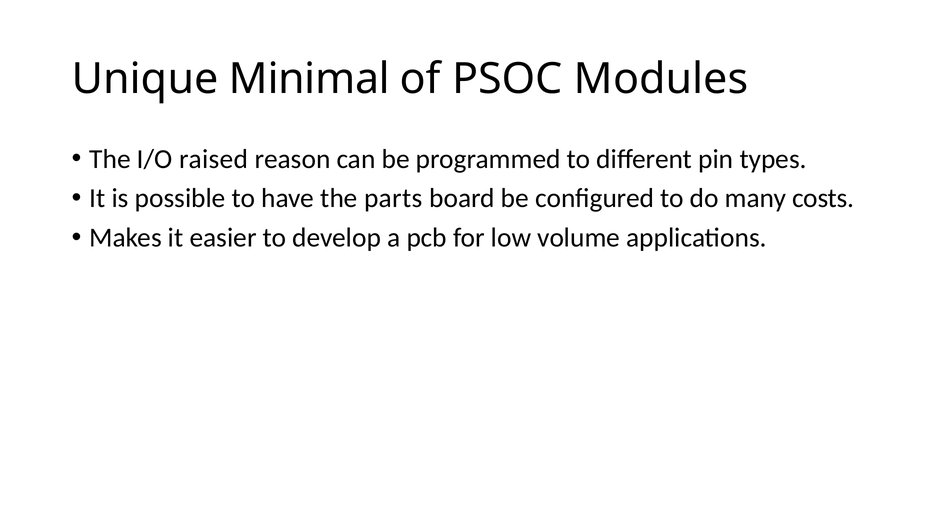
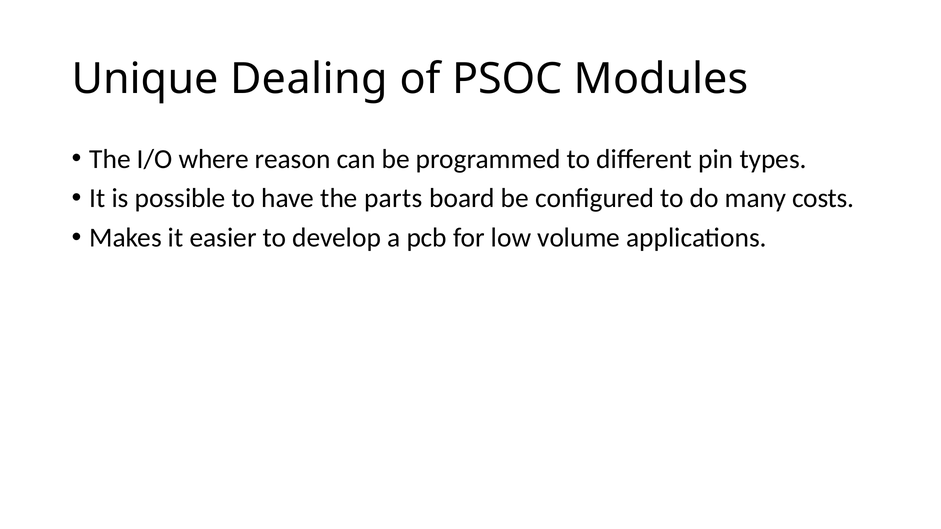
Minimal: Minimal -> Dealing (309, 79)
raised: raised -> where (214, 159)
